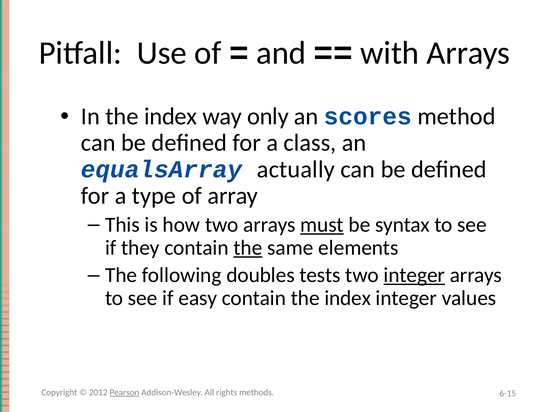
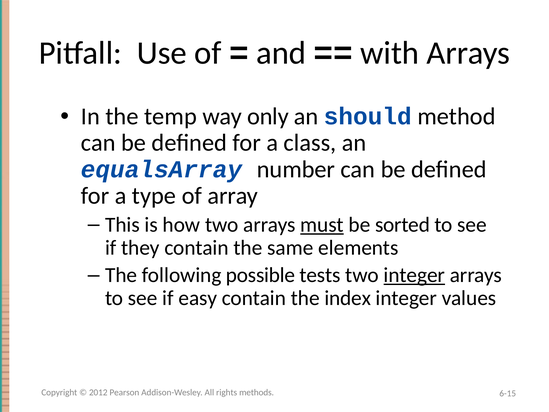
In the index: index -> temp (170, 116)
scores: scores -> should (368, 116)
actually: actually -> number (296, 169)
syntax: syntax -> sorted (402, 225)
the underline: present -> none (248, 248)
doubles: doubles -> possible (261, 275)
Pearson underline: present -> none (124, 392)
